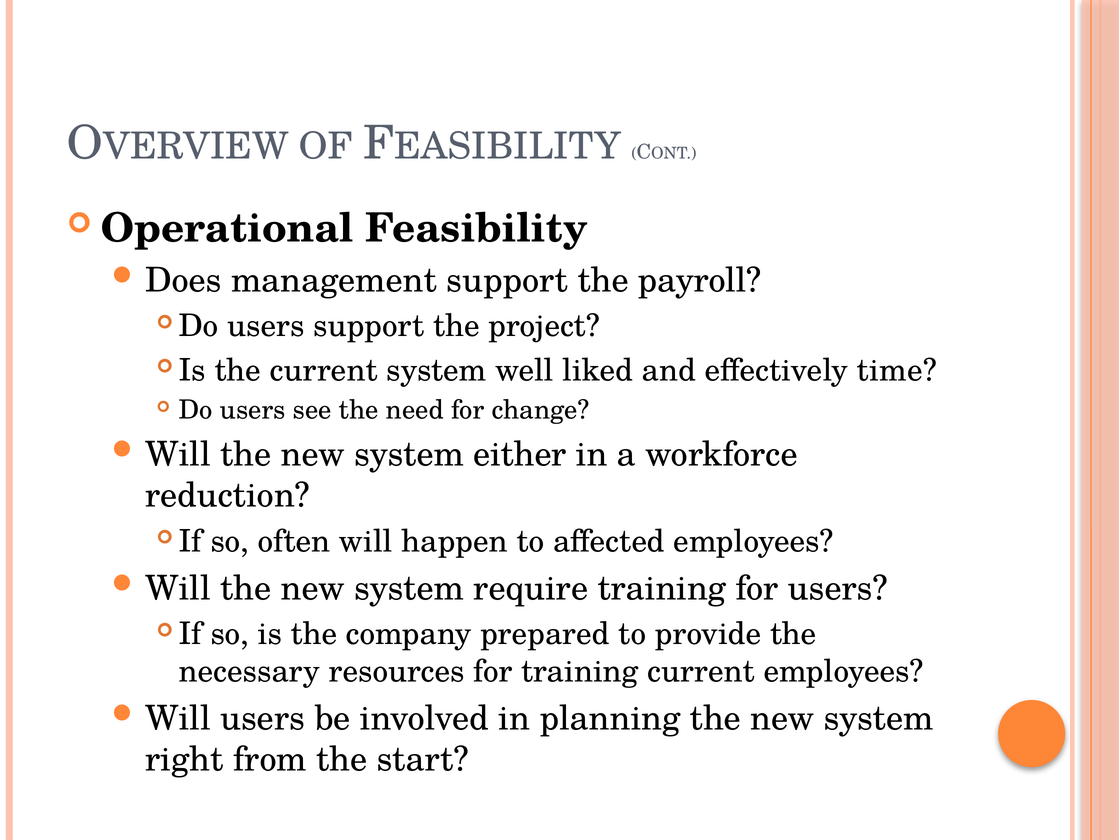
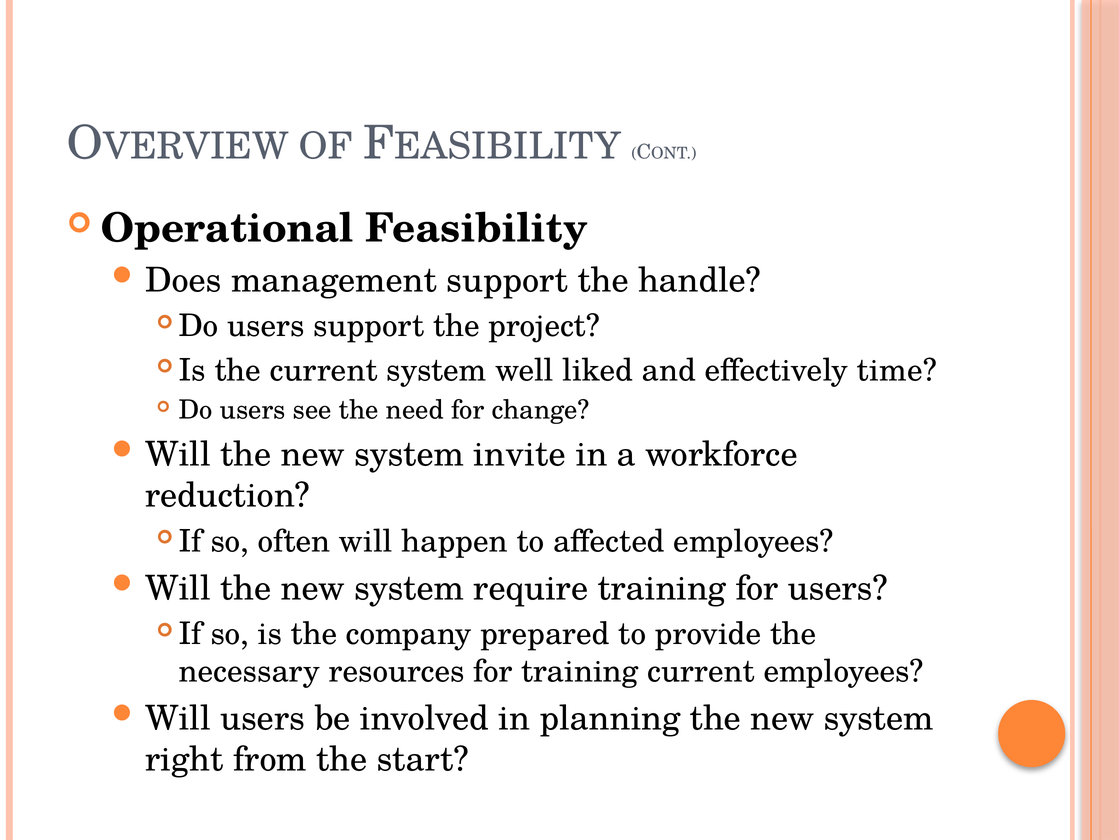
payroll: payroll -> handle (700, 280)
either: either -> invite (520, 454)
